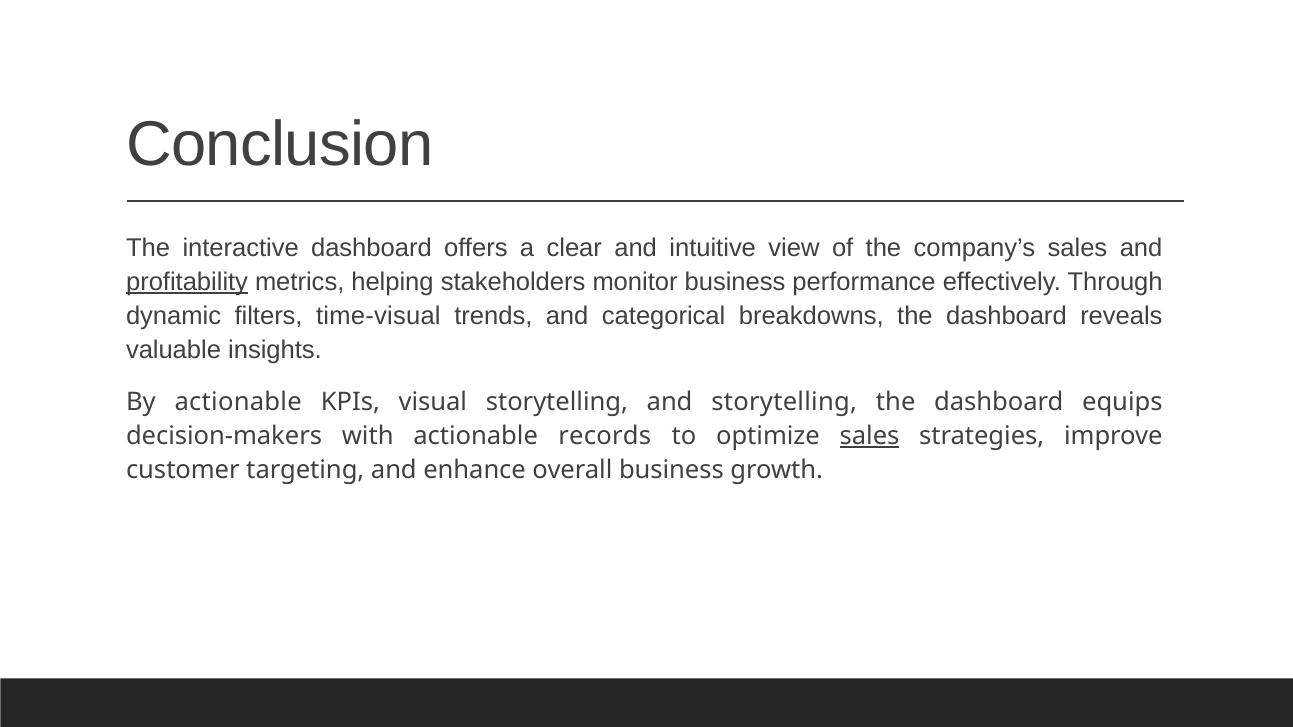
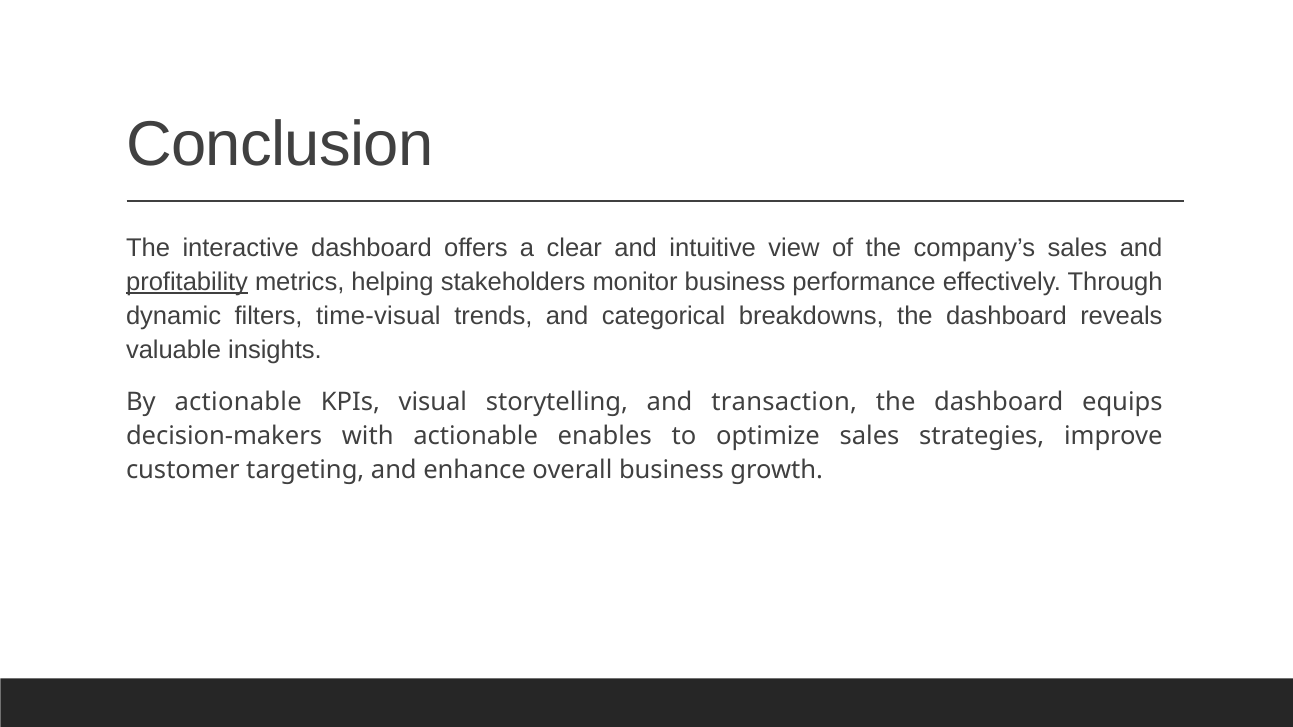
and storytelling: storytelling -> transaction (784, 402)
records: records -> enables (605, 436)
sales underline: present -> none (870, 436)
